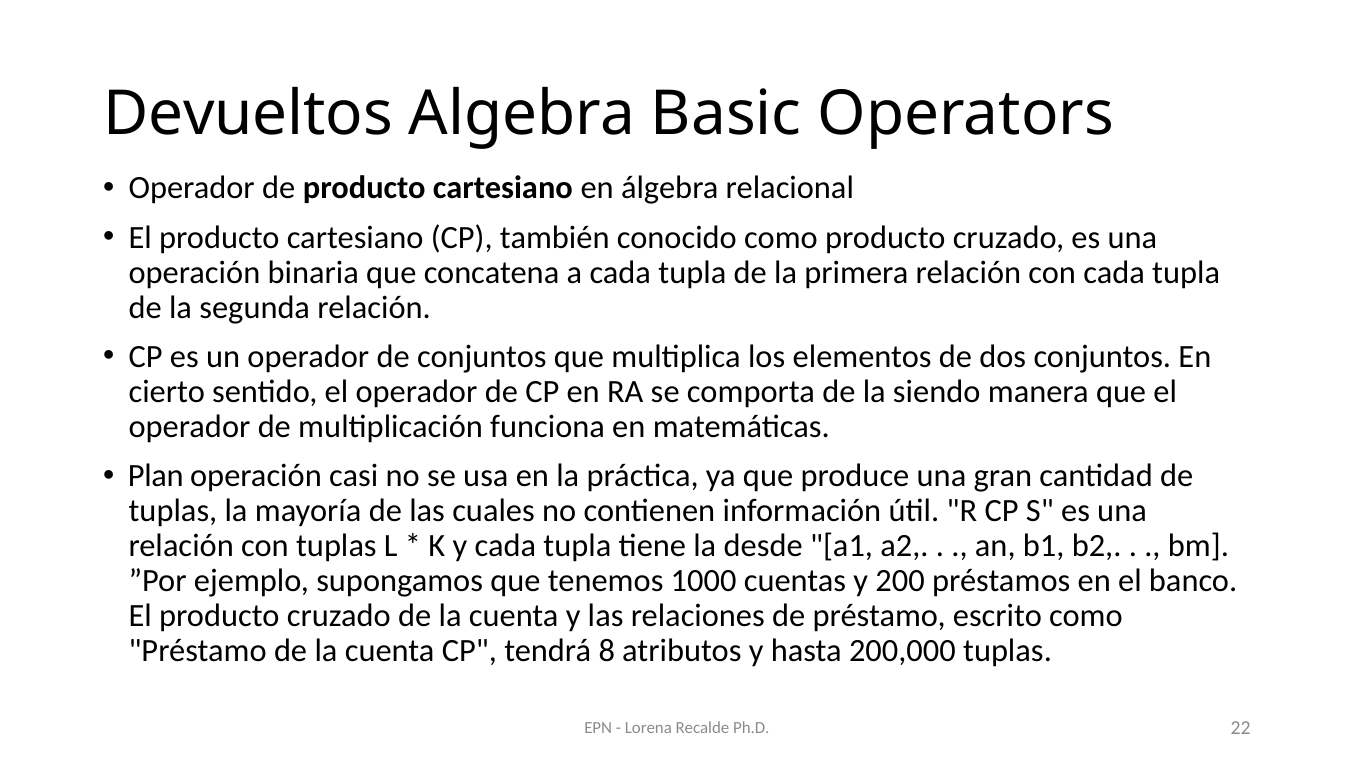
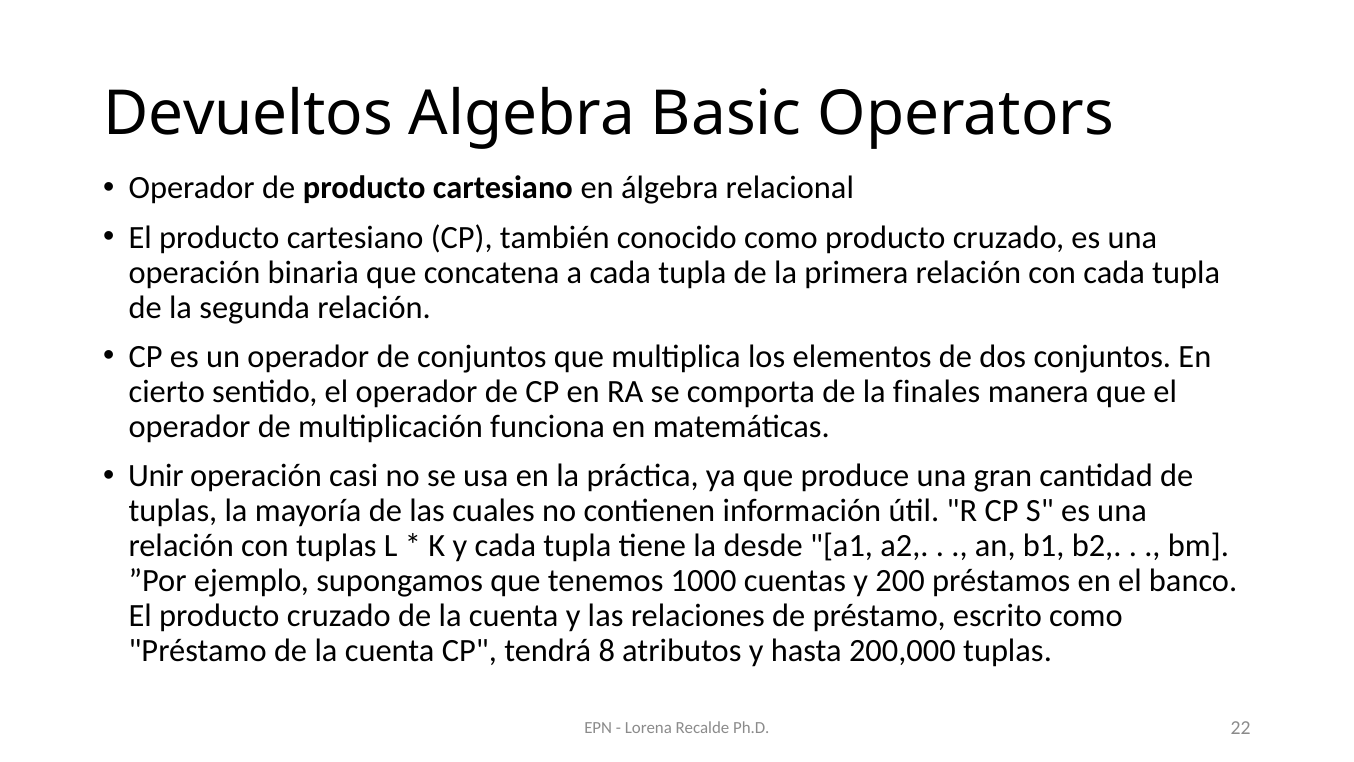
siendo: siendo -> finales (937, 391)
Plan: Plan -> Unir (156, 476)
